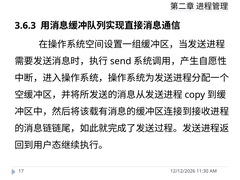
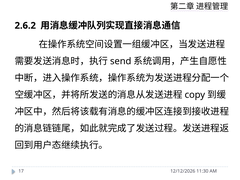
3.6.3: 3.6.3 -> 2.6.2 (25, 26)
